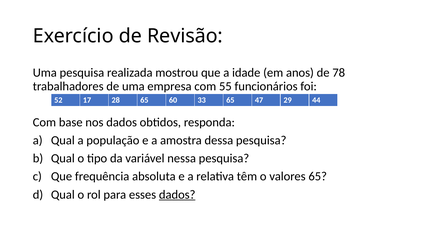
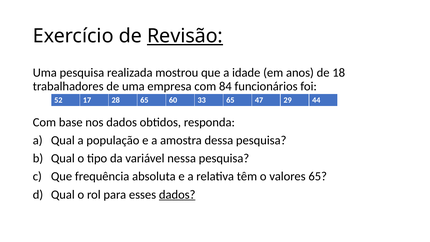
Revisão underline: none -> present (185, 36)
78: 78 -> 18 (339, 73)
55: 55 -> 84 (225, 86)
